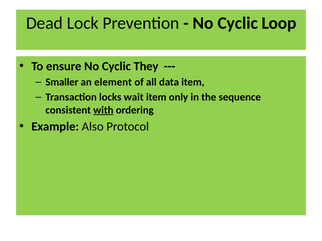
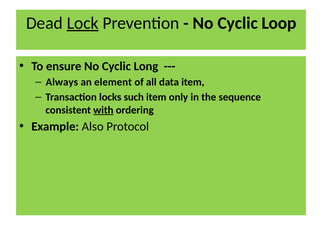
Lock underline: none -> present (83, 23)
They: They -> Long (146, 66)
Smaller: Smaller -> Always (62, 82)
wait: wait -> such (134, 97)
